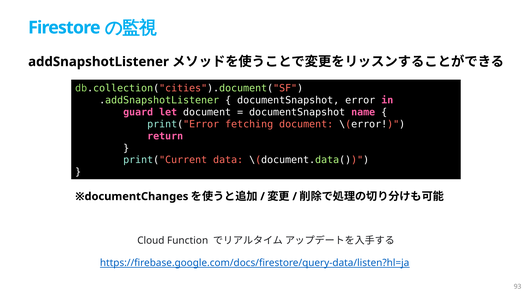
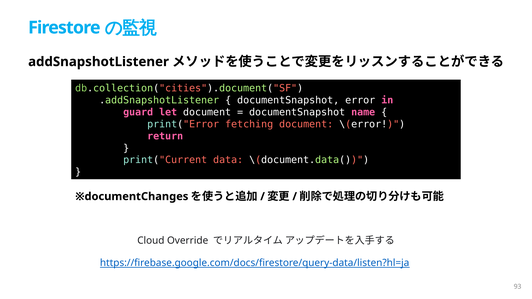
Function: Function -> Override (188, 241)
